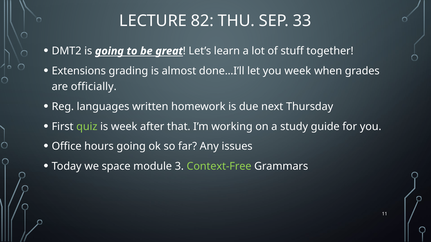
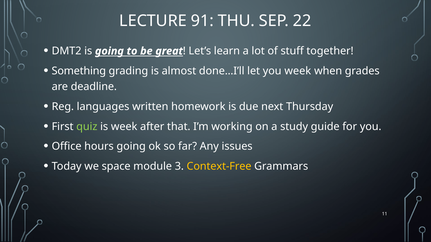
82: 82 -> 91 (202, 21)
33: 33 -> 22 (302, 21)
Extensions: Extensions -> Something (79, 71)
officially: officially -> deadline (94, 87)
Context-Free colour: light green -> yellow (219, 167)
